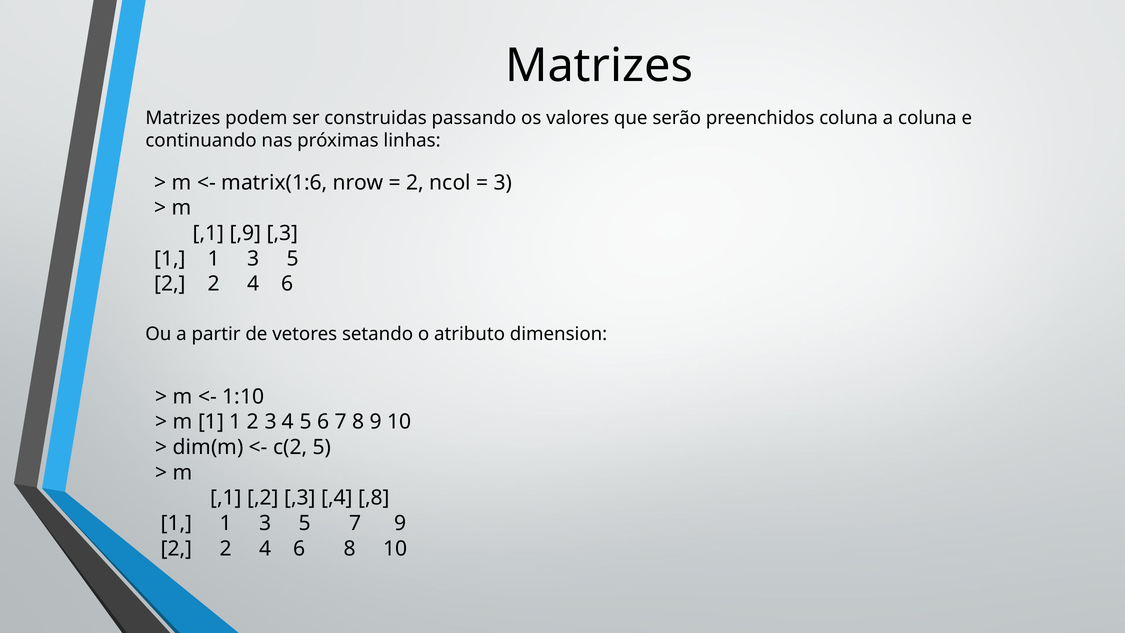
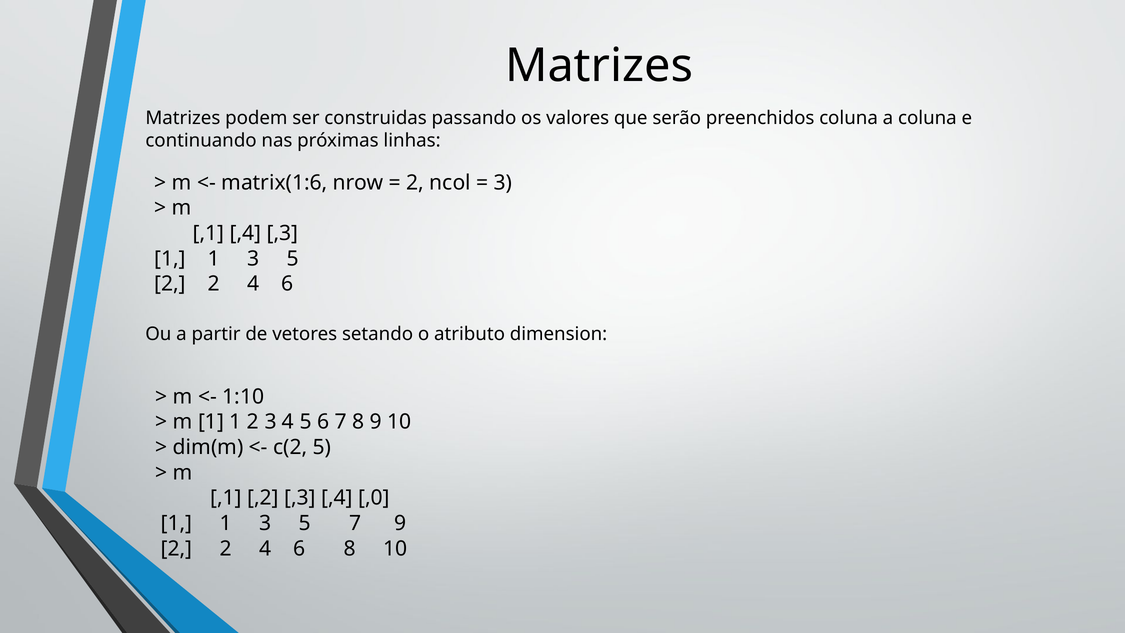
,1 ,9: ,9 -> ,4 (246, 233)
,8: ,8 -> ,0 (374, 498)
